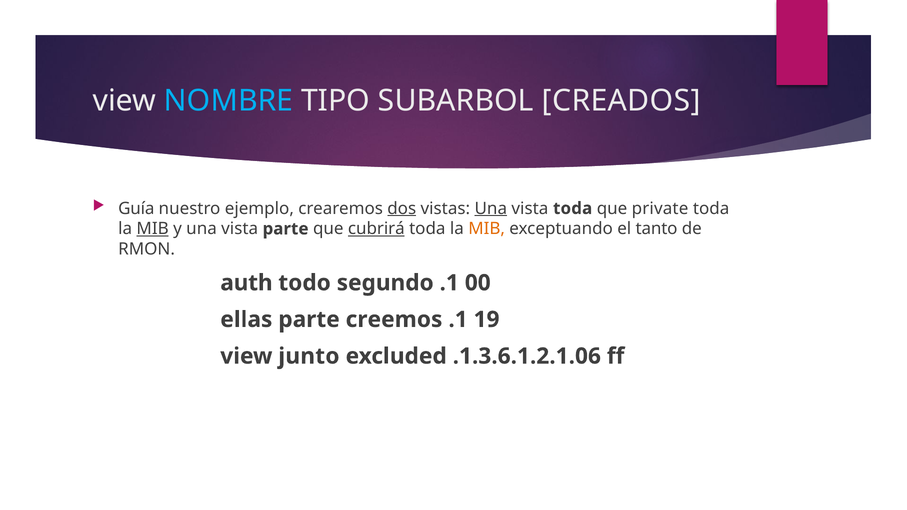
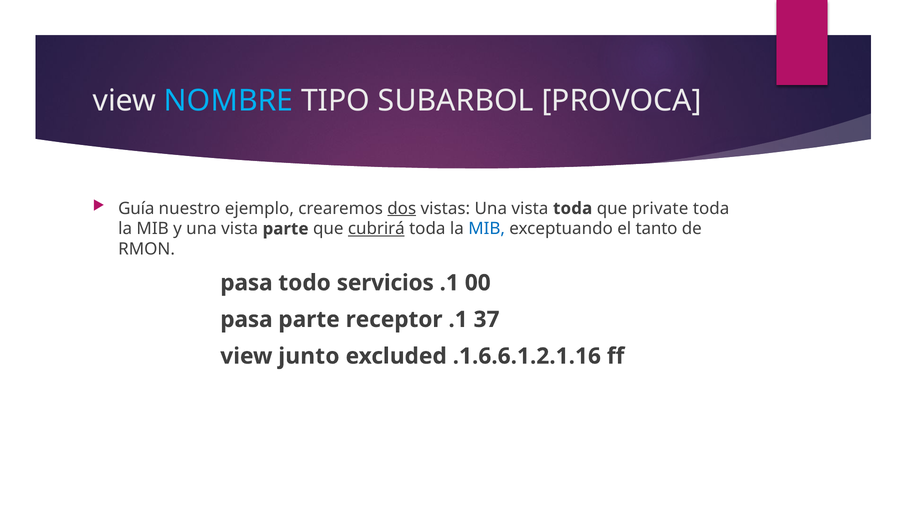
CREADOS: CREADOS -> PROVOCA (622, 101)
Una underline: present -> none (491, 208)
MIB underline: present -> none (153, 229)
MIB colour: orange -> blue (487, 229)
auth: auth -> pasa (246, 283)
segundo: segundo -> servicios (385, 283)
ellas: ellas -> pasa (246, 320)
creemos: creemos -> receptor (394, 320)
19: 19 -> 37 (487, 320)
.1.3.6.1.2.1.06: .1.3.6.1.2.1.06 -> .1.6.6.1.2.1.16 (527, 356)
